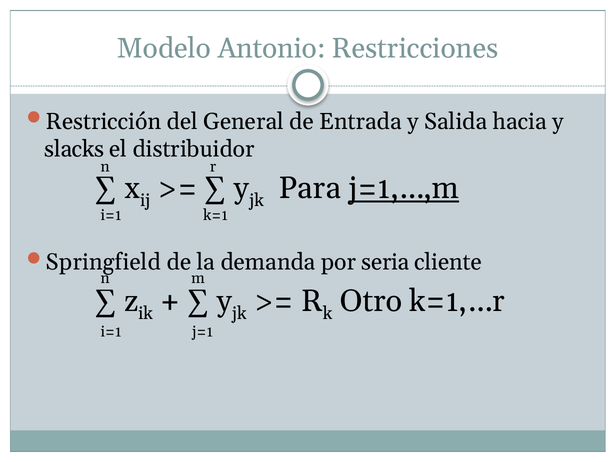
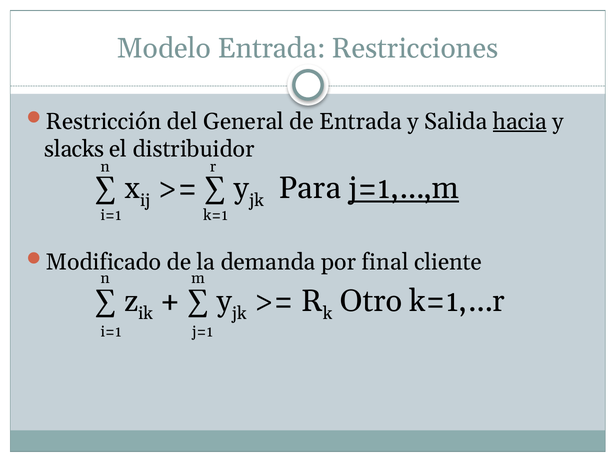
Modelo Antonio: Antonio -> Entrada (272, 49)
hacia underline: none -> present (520, 121)
Springfield: Springfield -> Modificado (104, 262)
seria: seria -> final (385, 262)
